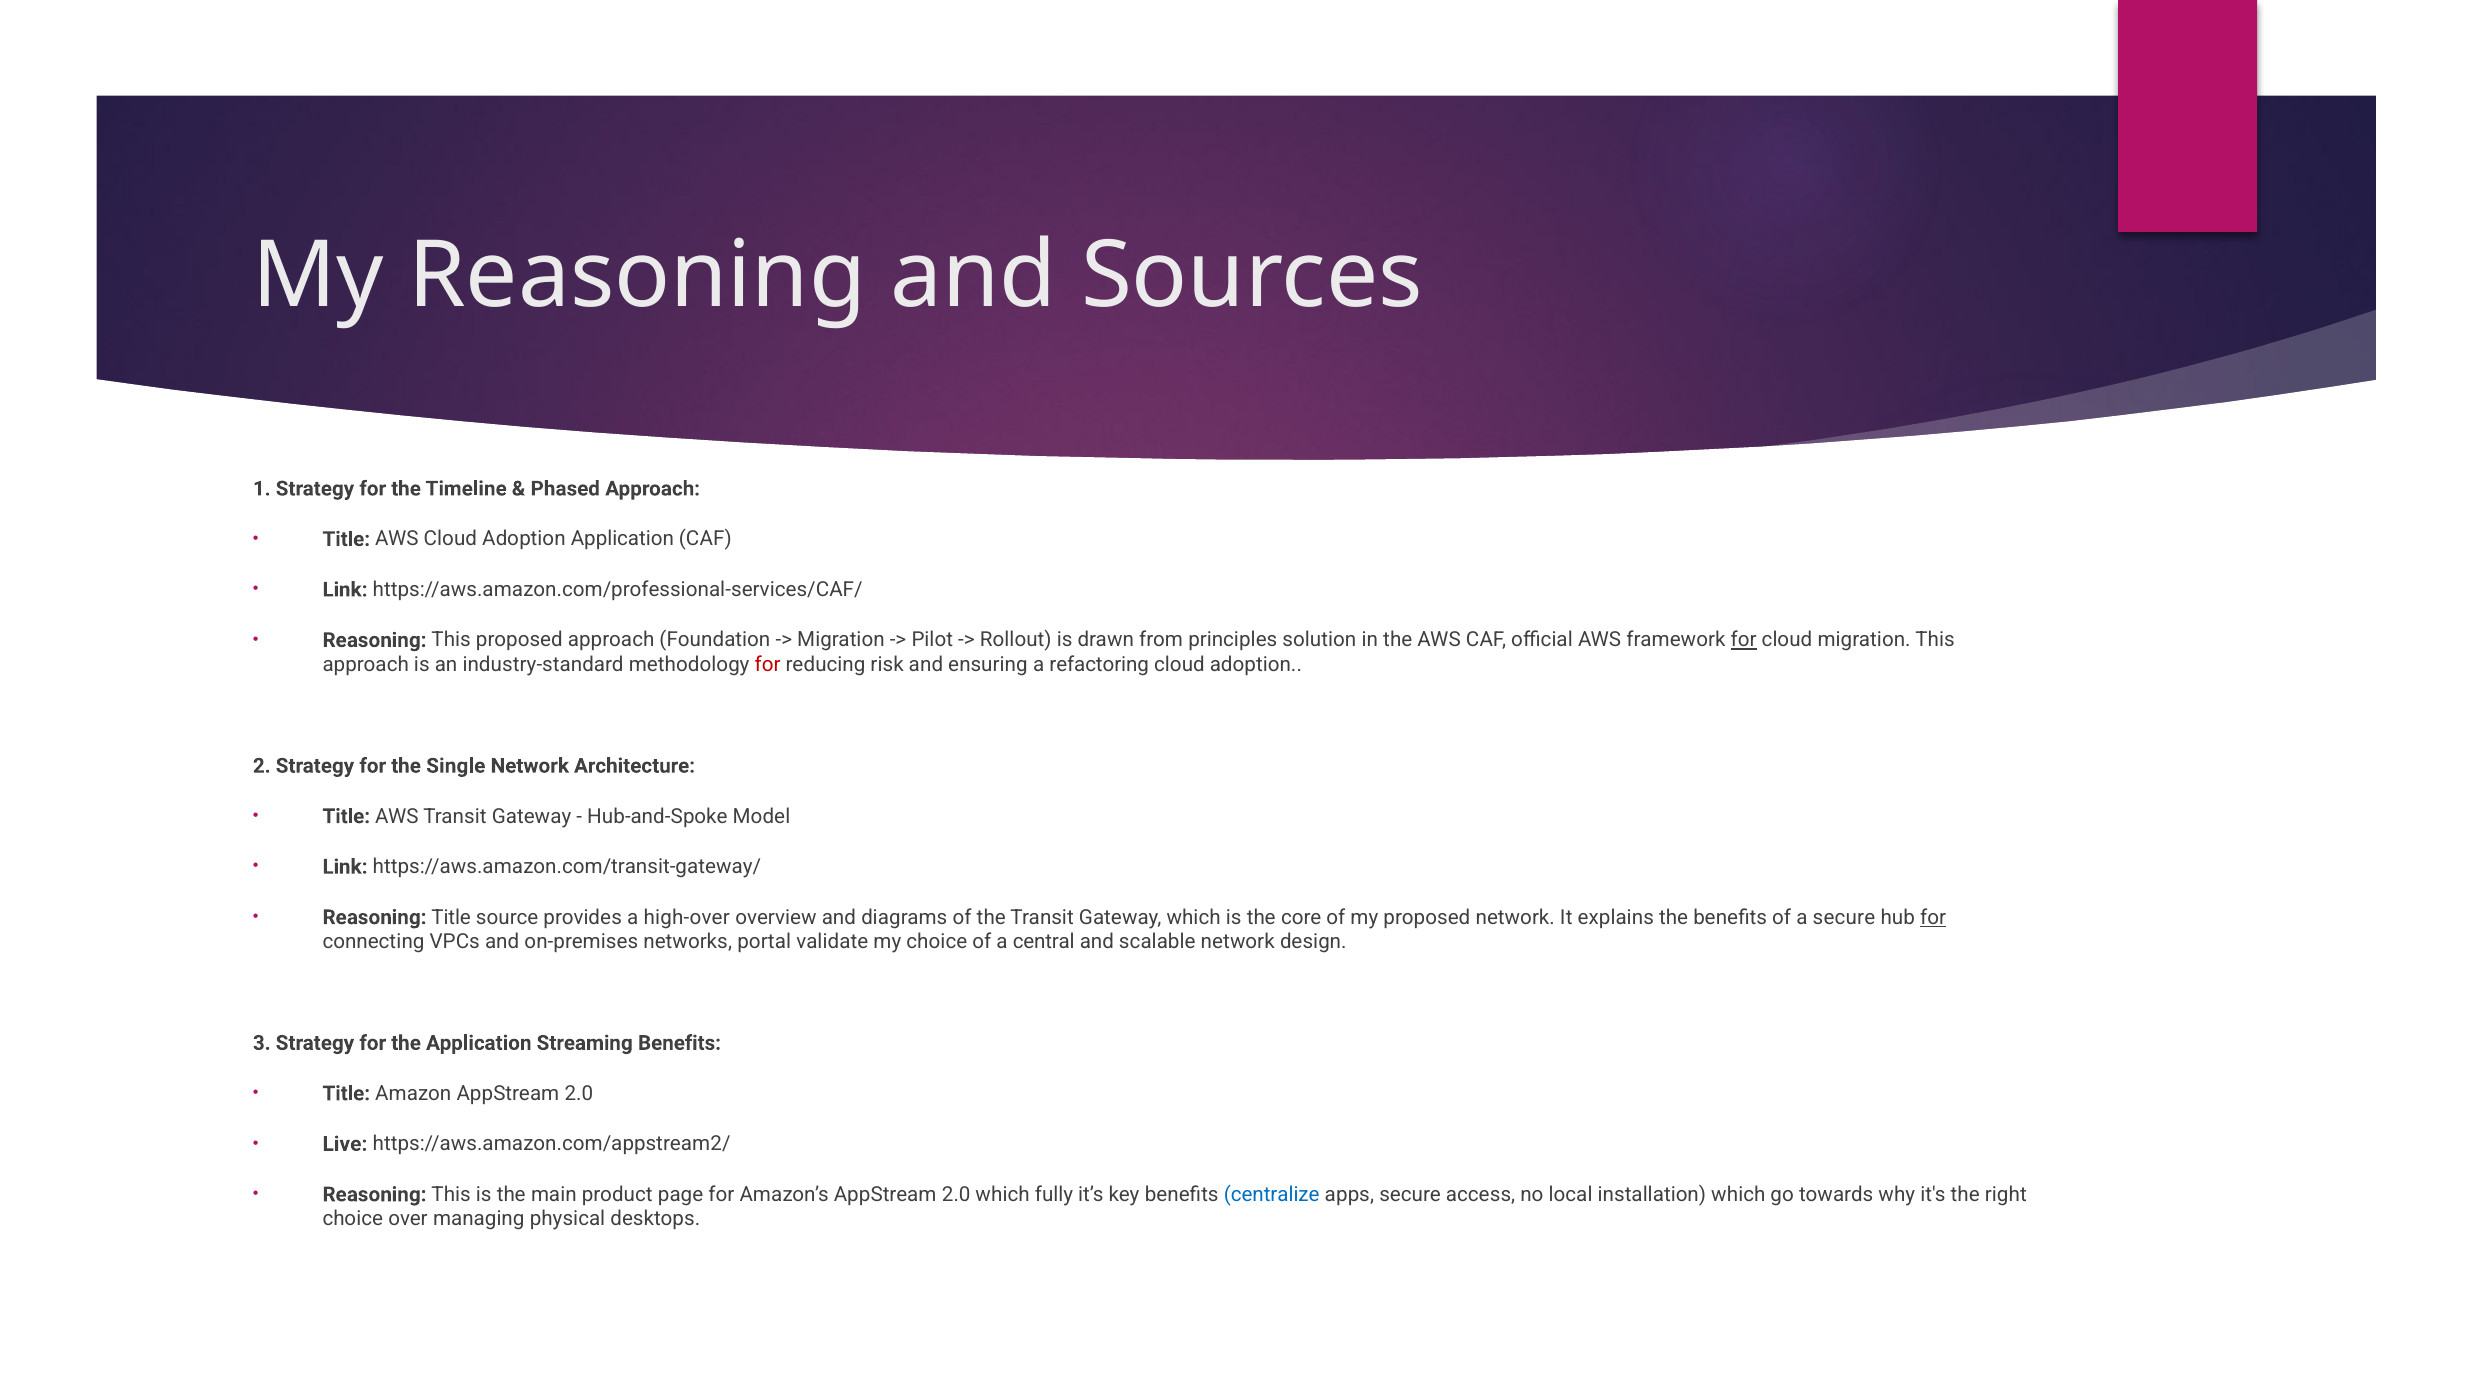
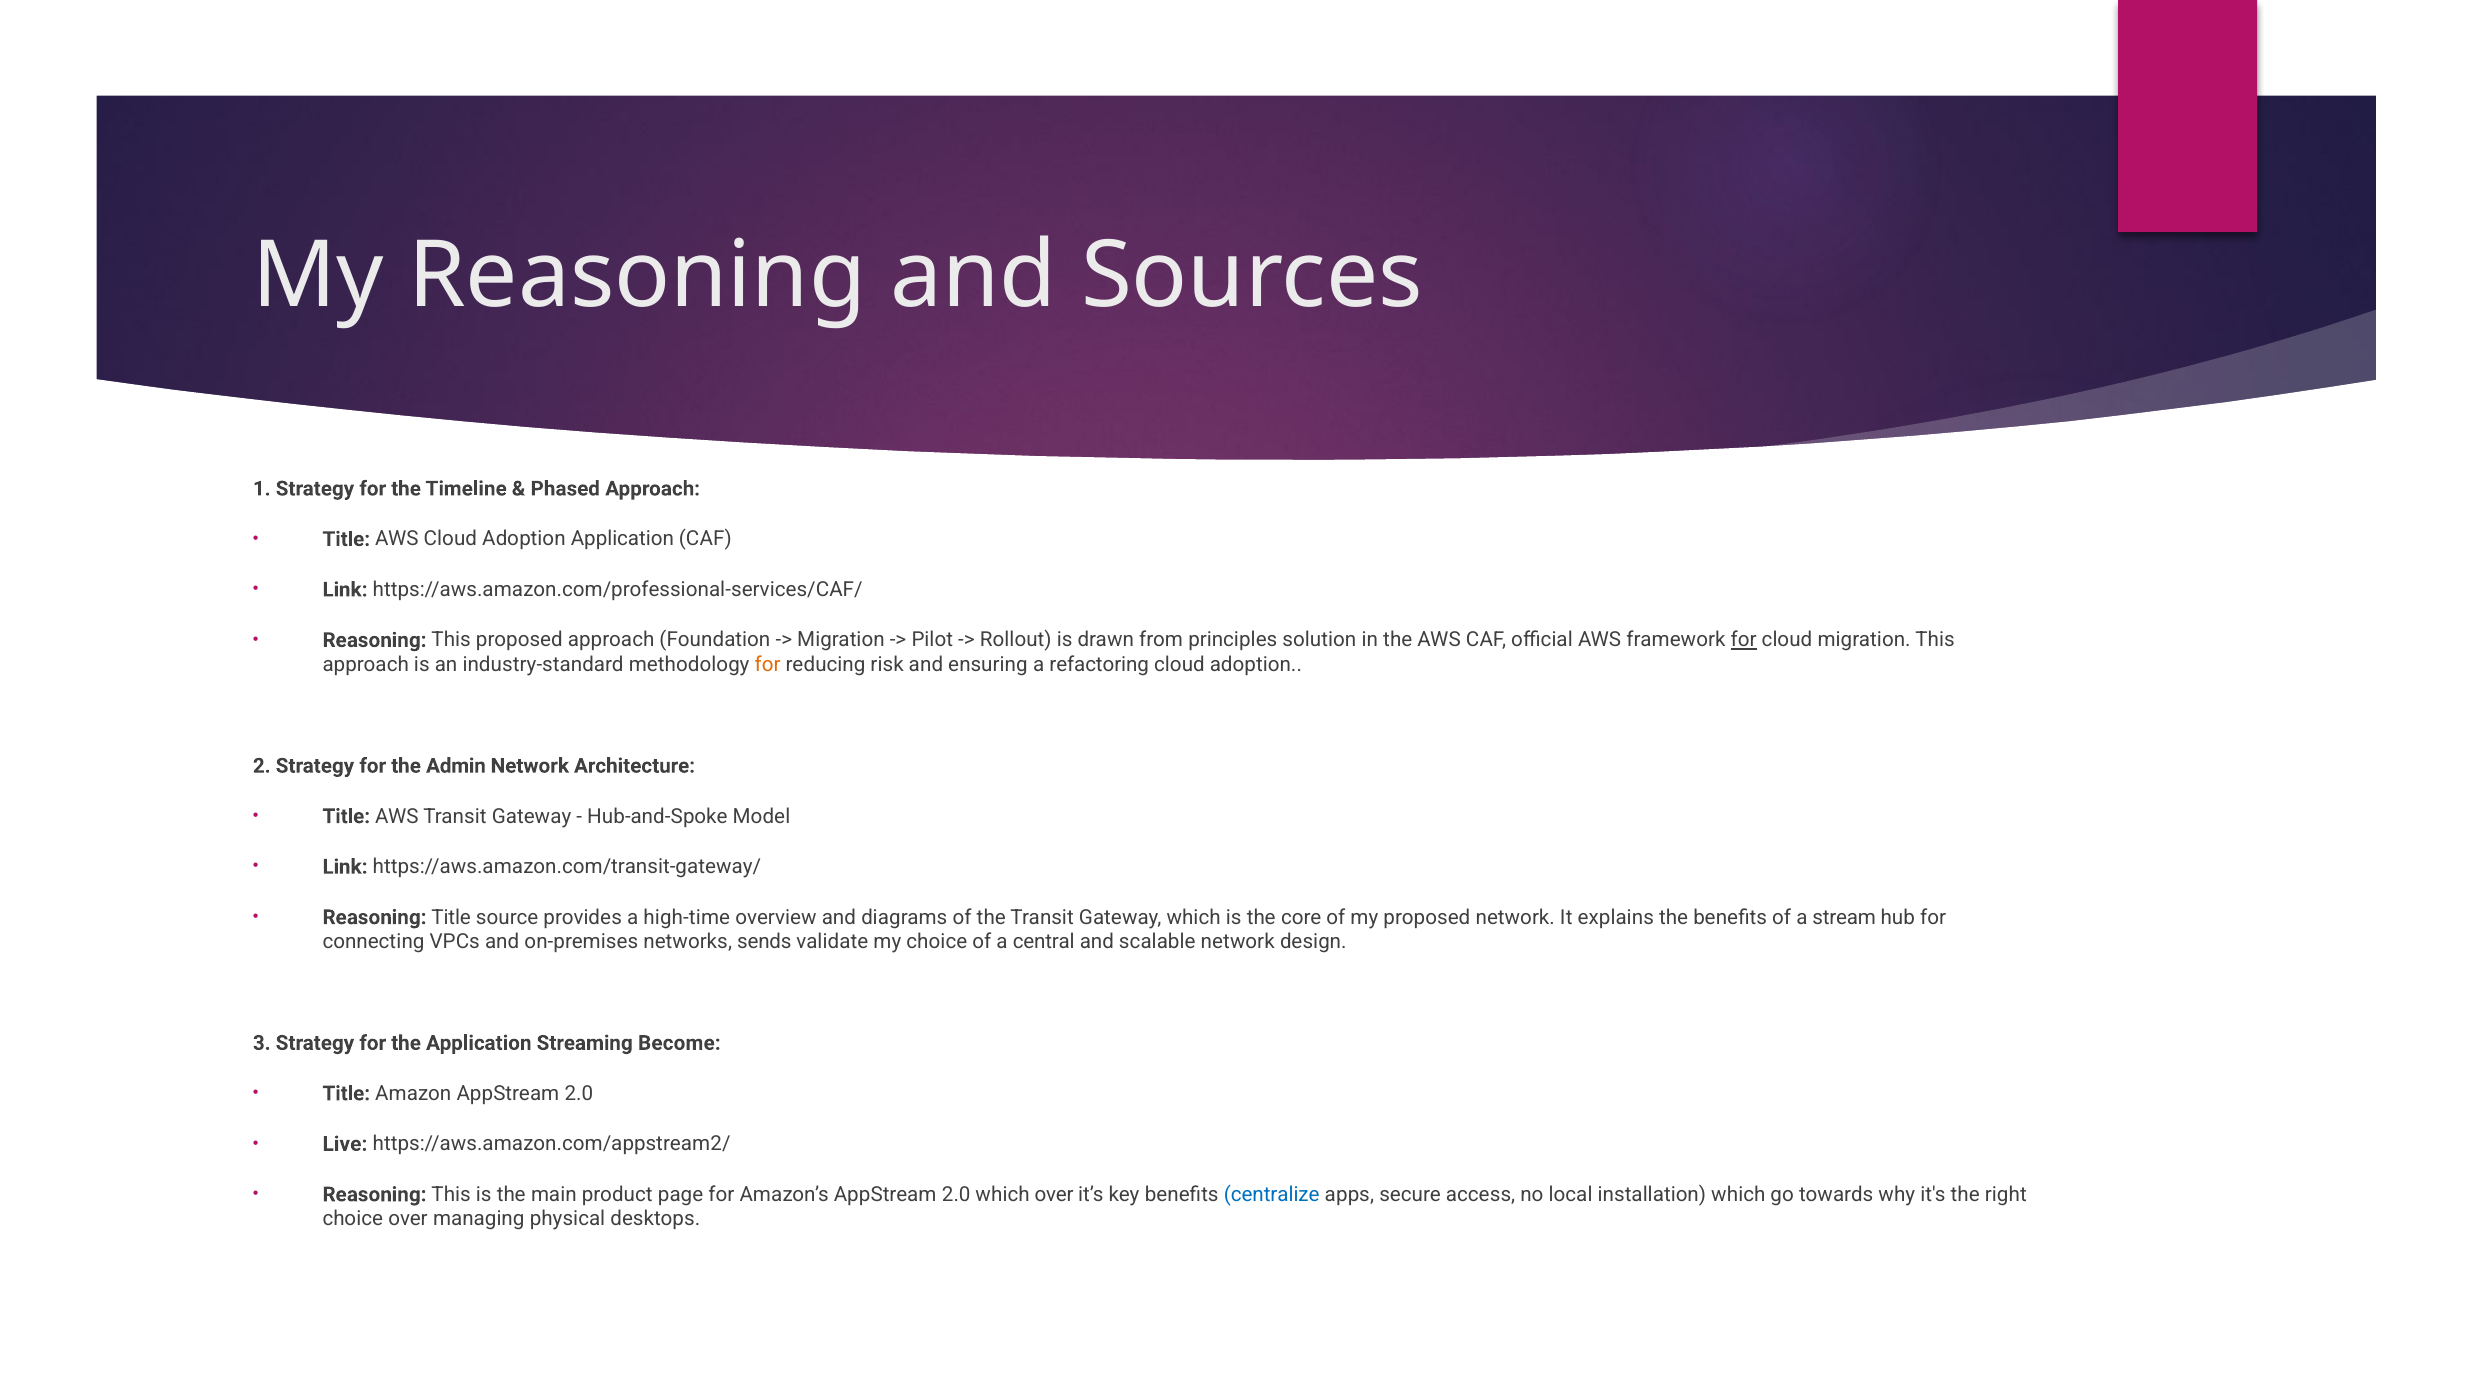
for colour: red -> orange (768, 665)
Single: Single -> Admin (456, 766)
high-over: high-over -> high-time (687, 917)
a secure: secure -> stream (1844, 917)
for underline: present -> none (1933, 917)
portal: portal -> sends (764, 942)
Streaming Benefits: Benefits -> Become (679, 1043)
which fully: fully -> over (1054, 1194)
